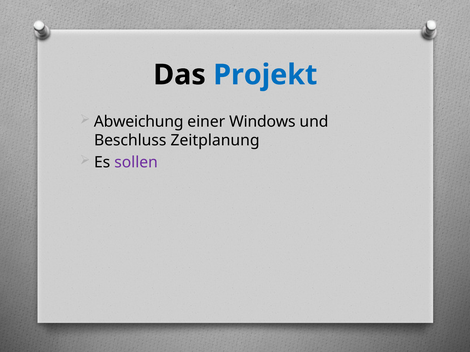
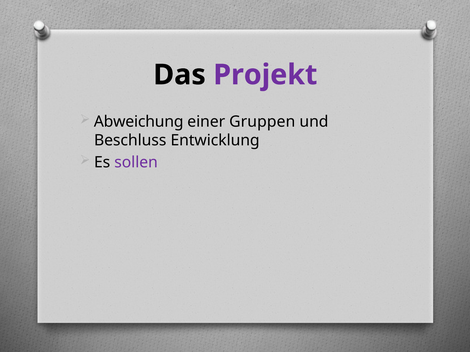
Projekt colour: blue -> purple (265, 75)
Windows: Windows -> Gruppen (262, 122)
Zeitplanung: Zeitplanung -> Entwicklung (215, 141)
